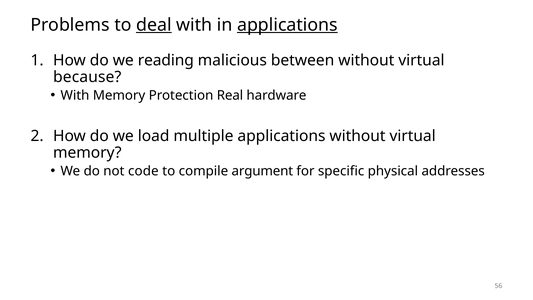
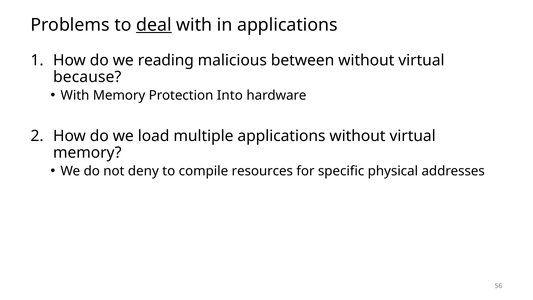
applications underline: present -> none (287, 25)
Real: Real -> Into (230, 95)
code: code -> deny (143, 171)
argument: argument -> resources (262, 171)
